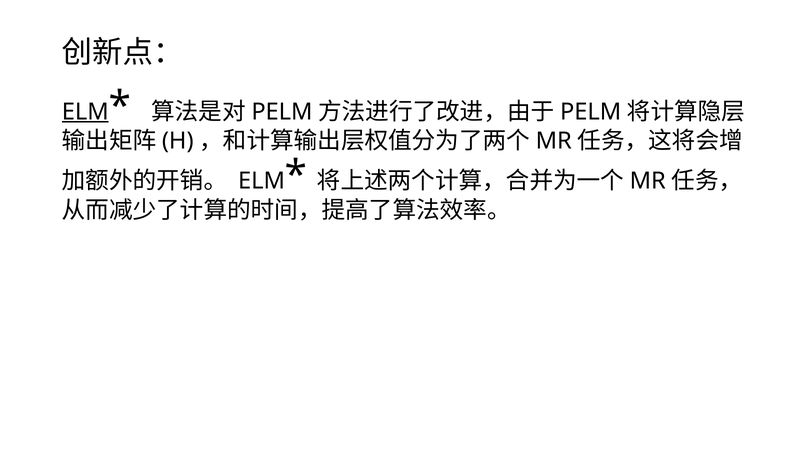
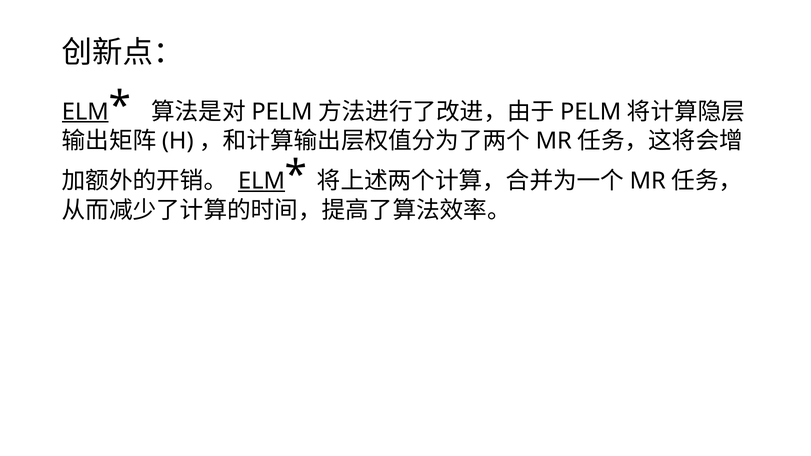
ELM underline: none -> present (262, 181)
